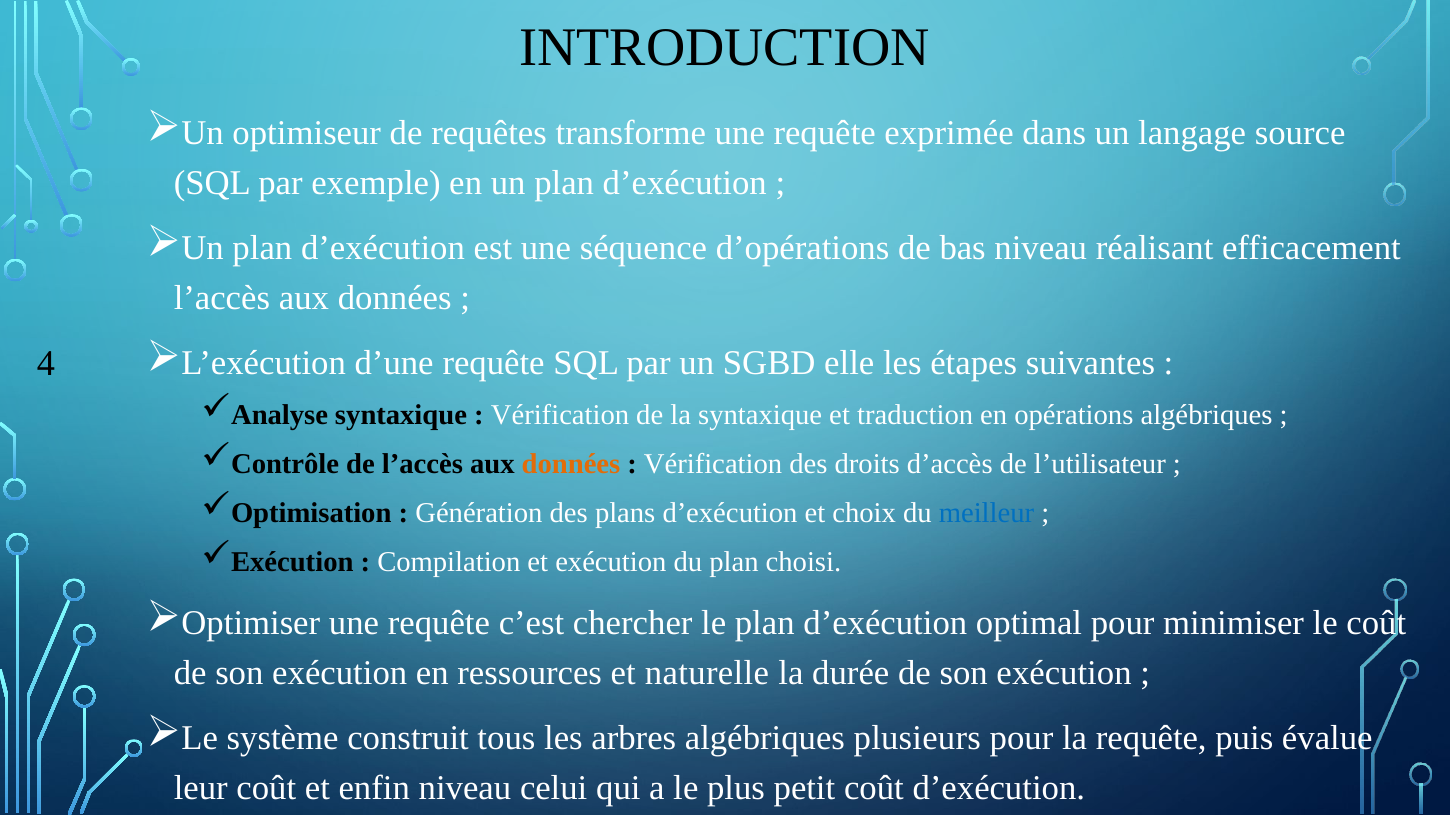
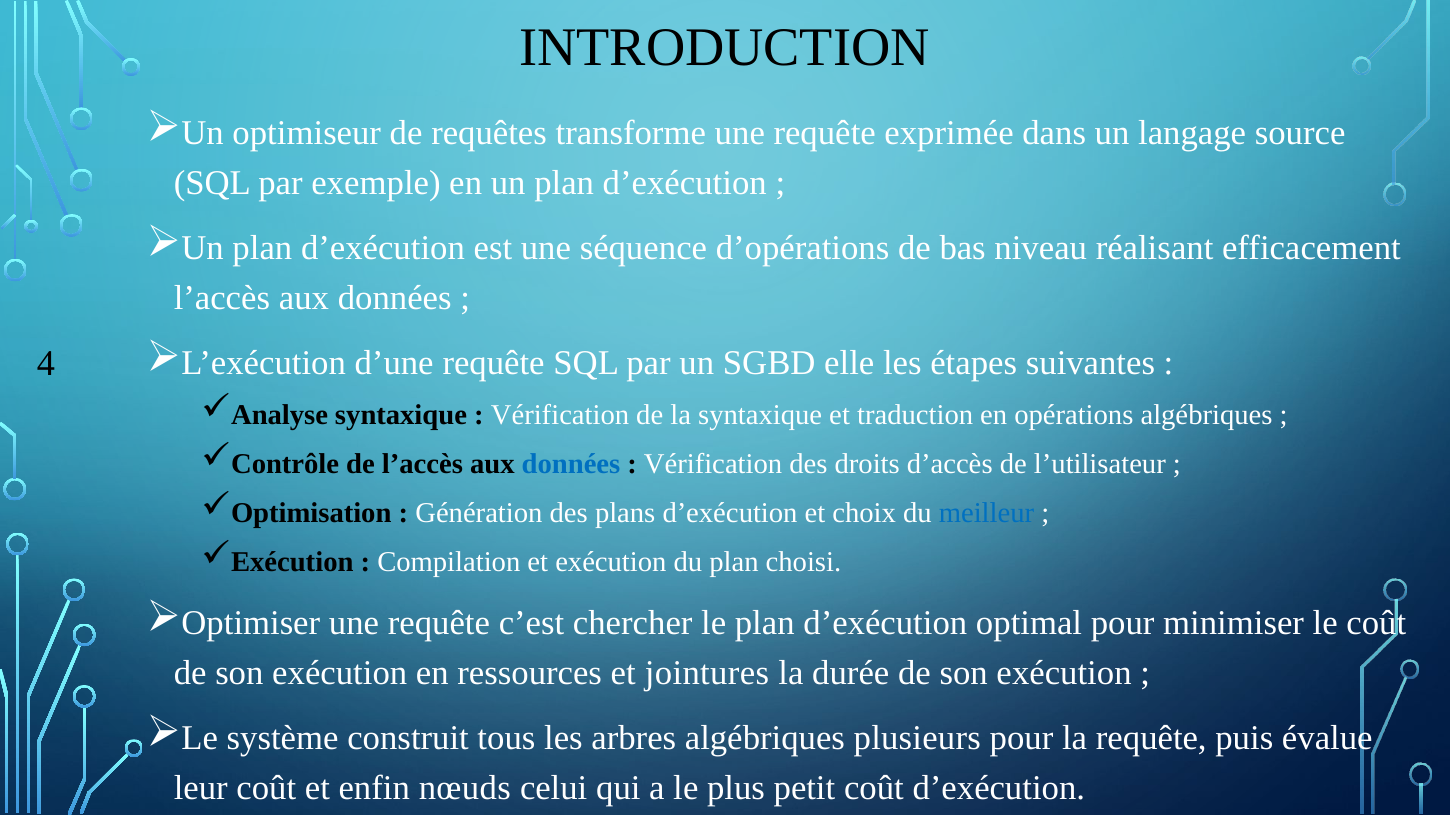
données colour: orange -> blue (571, 464)
naturelle: naturelle -> jointures (707, 674)
enfin niveau: niveau -> nœuds (465, 789)
